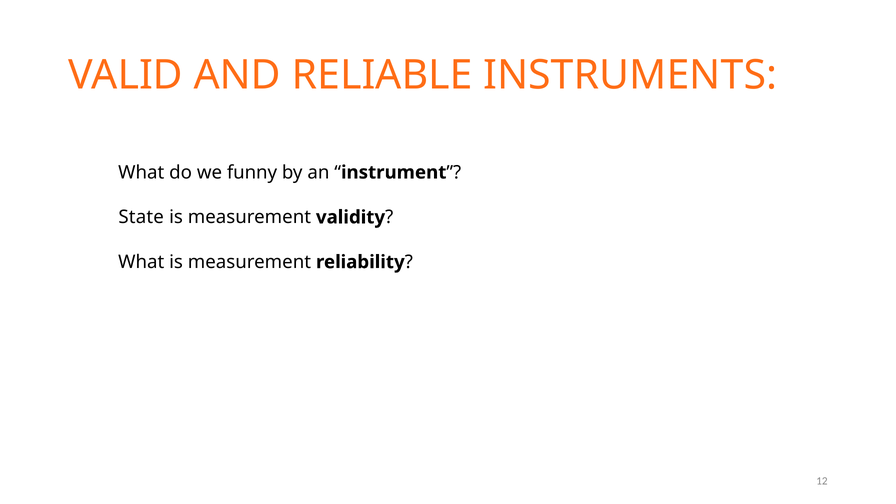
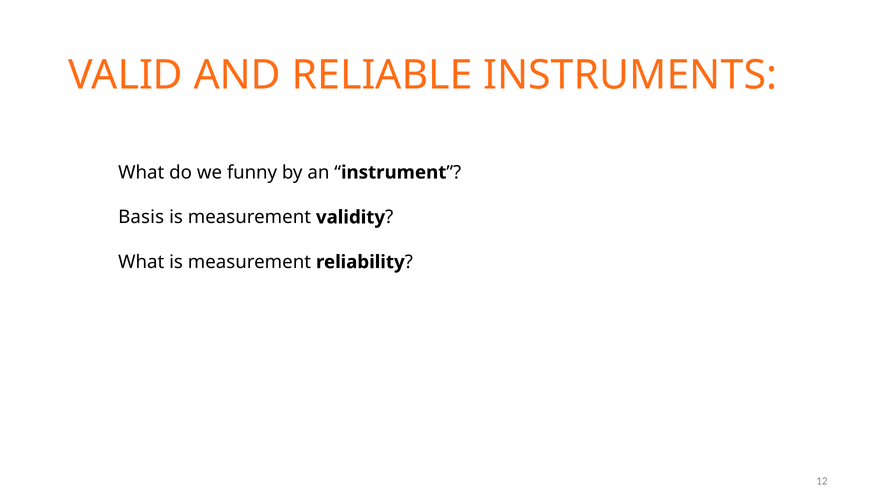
State: State -> Basis (141, 217)
